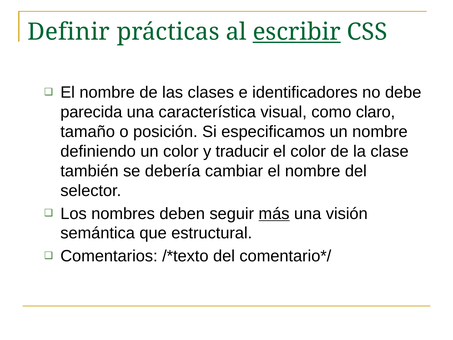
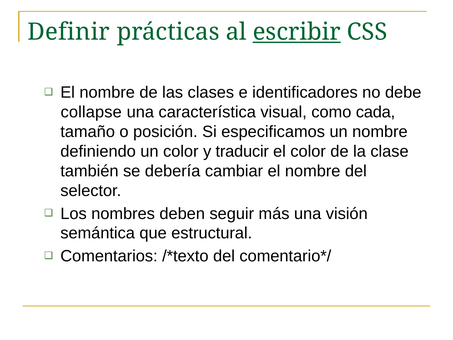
parecida: parecida -> collapse (91, 112)
claro: claro -> cada (376, 112)
más underline: present -> none (274, 213)
